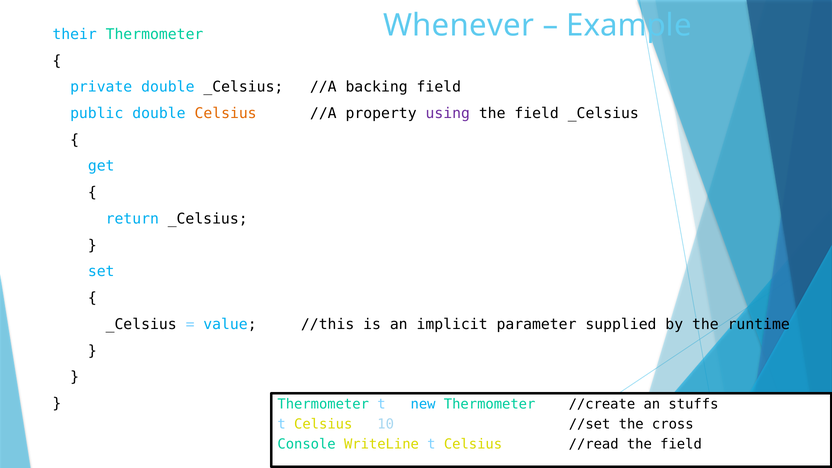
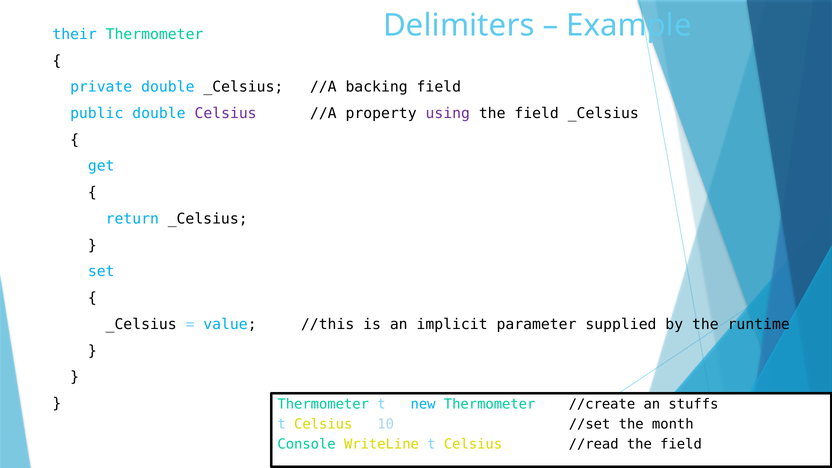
Whenever: Whenever -> Delimiters (459, 25)
Celsius colour: orange -> purple (226, 113)
cross: cross -> month (673, 424)
